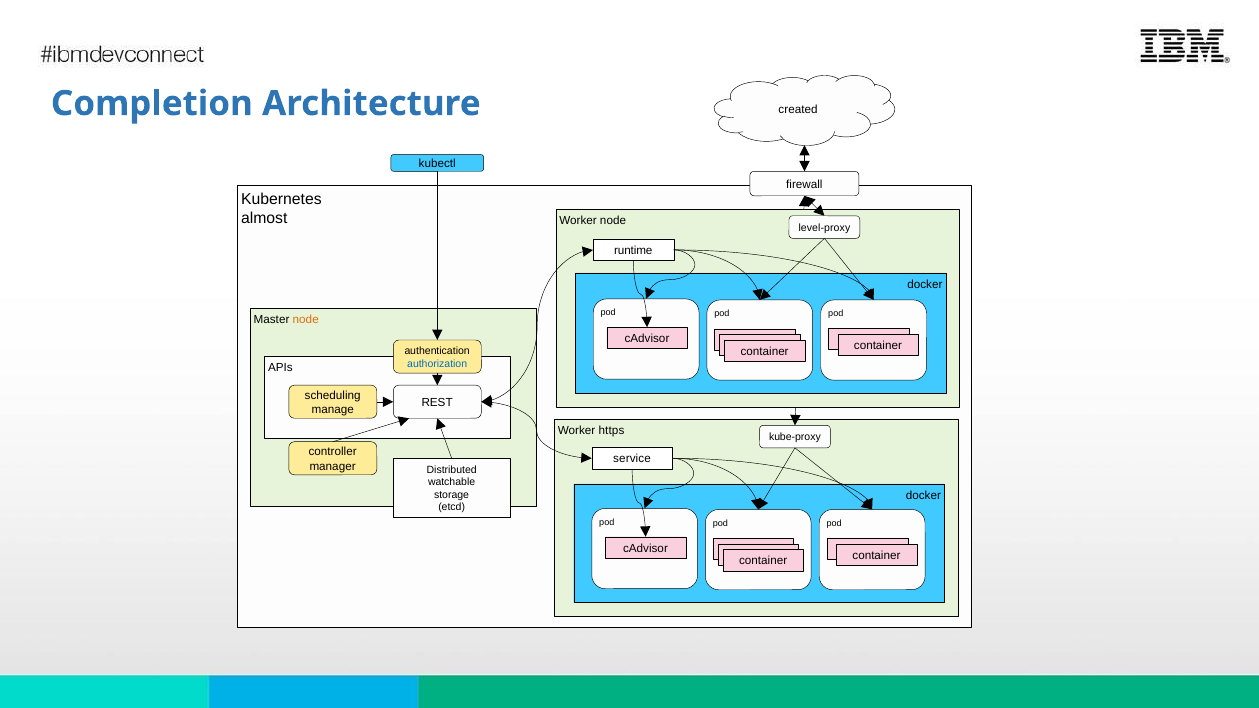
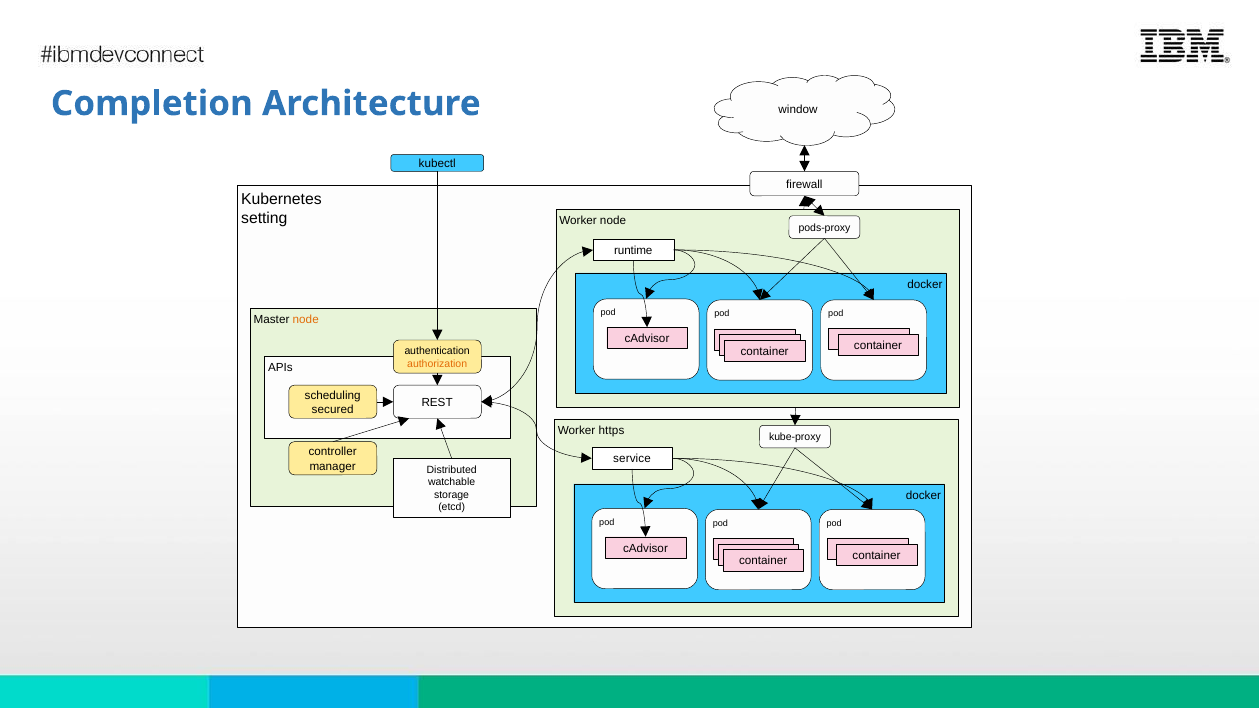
created: created -> window (798, 109)
almost: almost -> setting (264, 218)
level-proxy: level-proxy -> pods-proxy (824, 228)
authorization colour: blue -> orange (437, 364)
manage: manage -> secured (333, 410)
